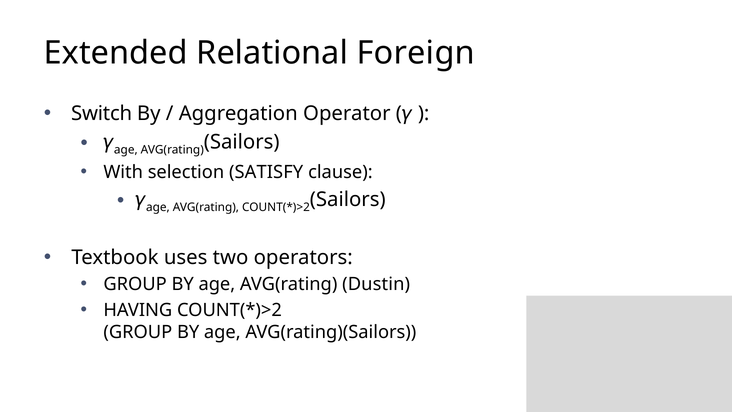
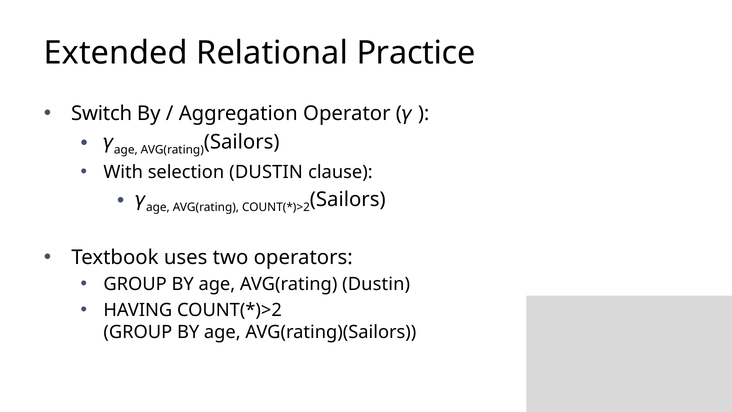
Foreign: Foreign -> Practice (416, 53)
selection SATISFY: SATISFY -> DUSTIN (266, 172)
